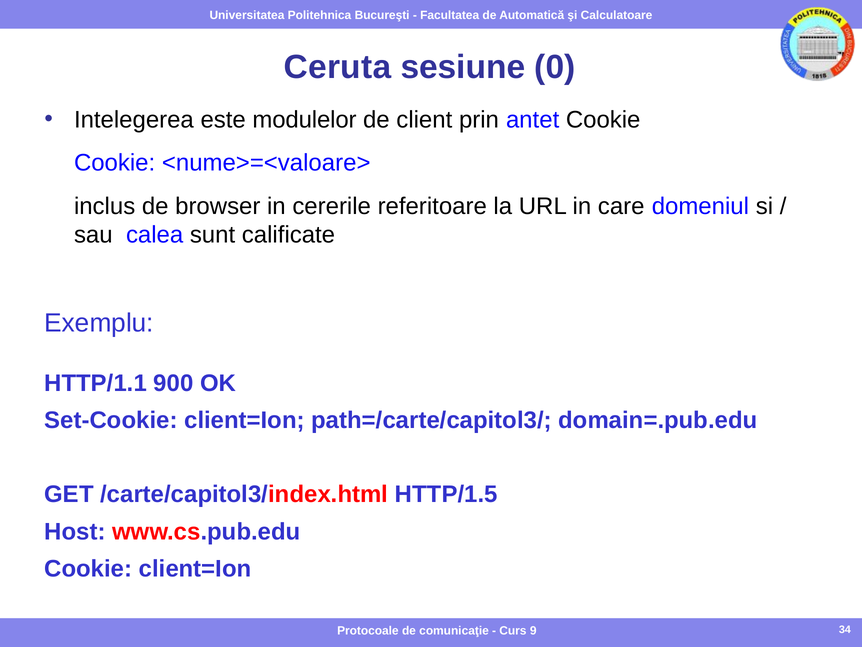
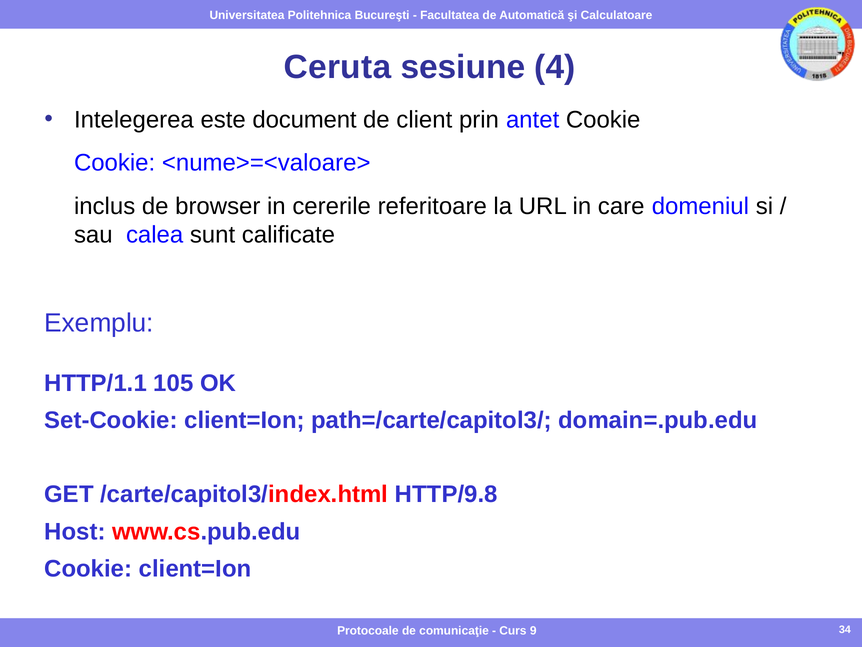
0: 0 -> 4 (555, 67)
modulelor: modulelor -> document (305, 120)
900: 900 -> 105 (173, 383)
HTTP/1.5: HTTP/1.5 -> HTTP/9.8 (446, 494)
